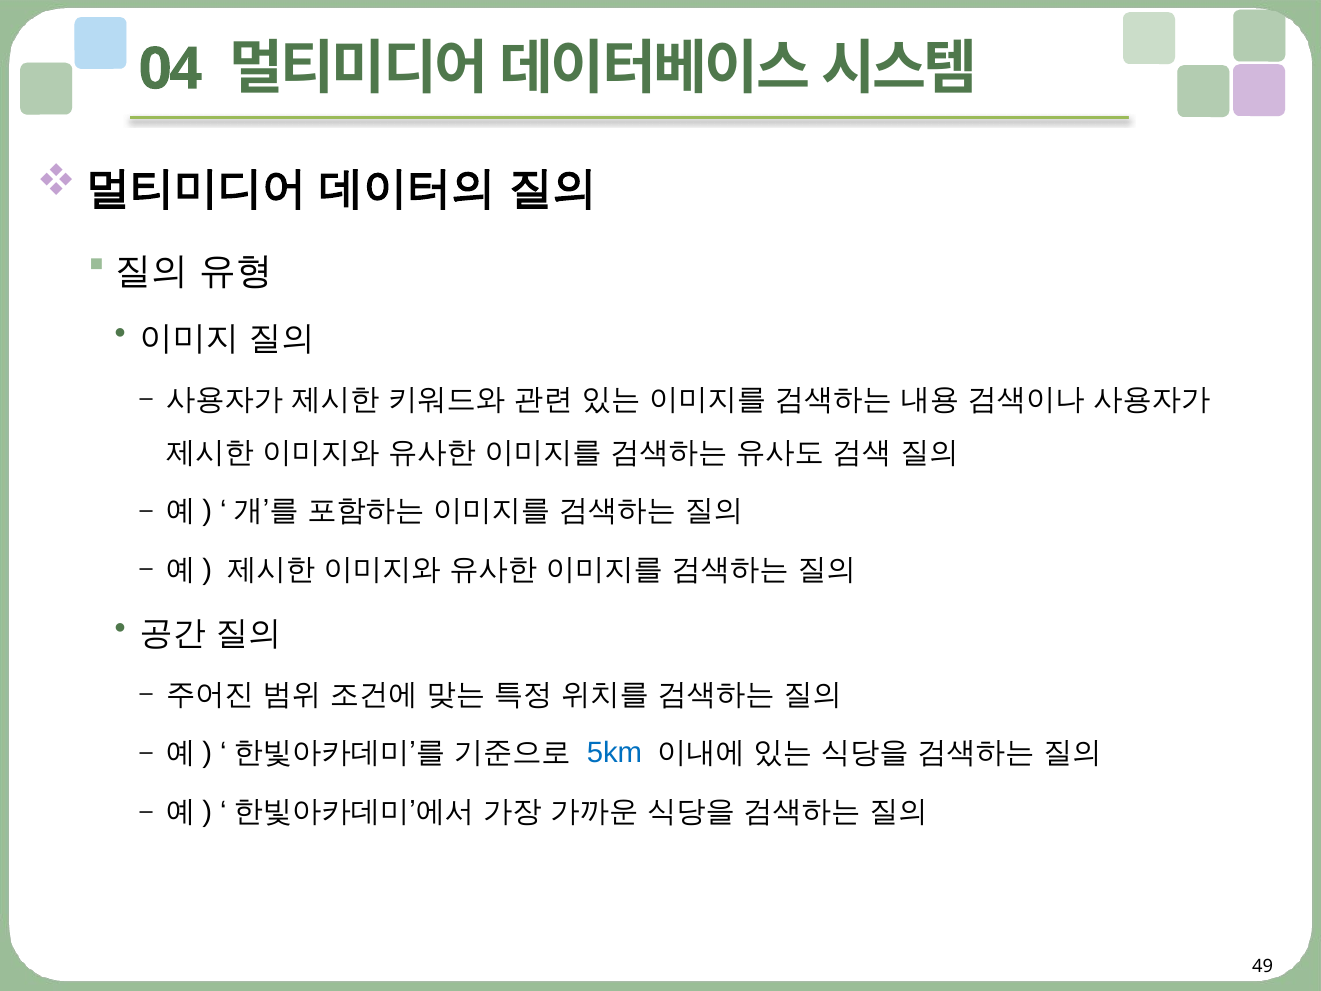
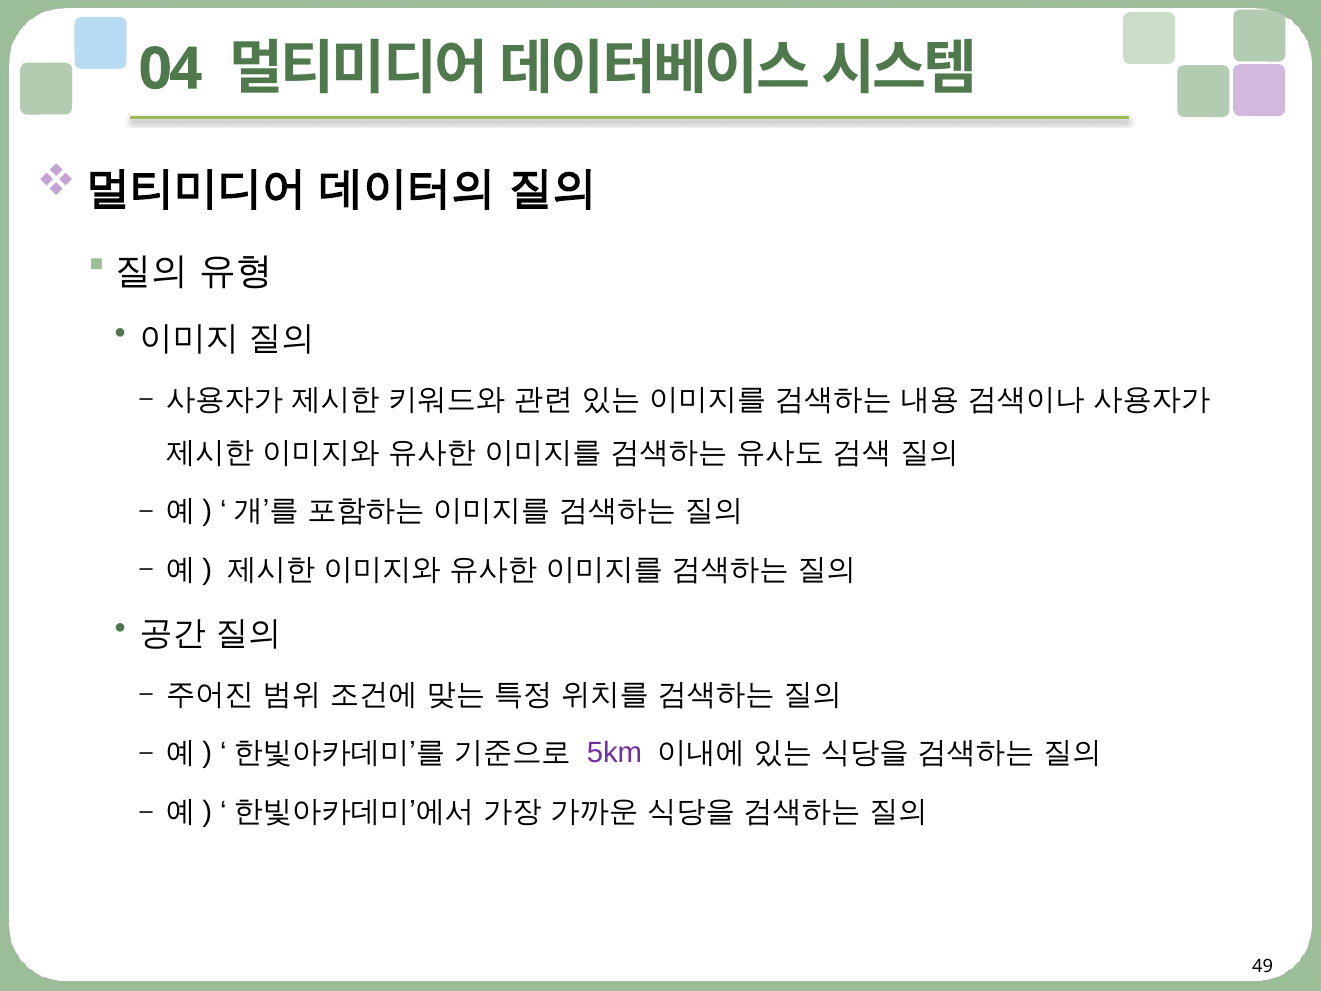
5km colour: blue -> purple (614, 753)
